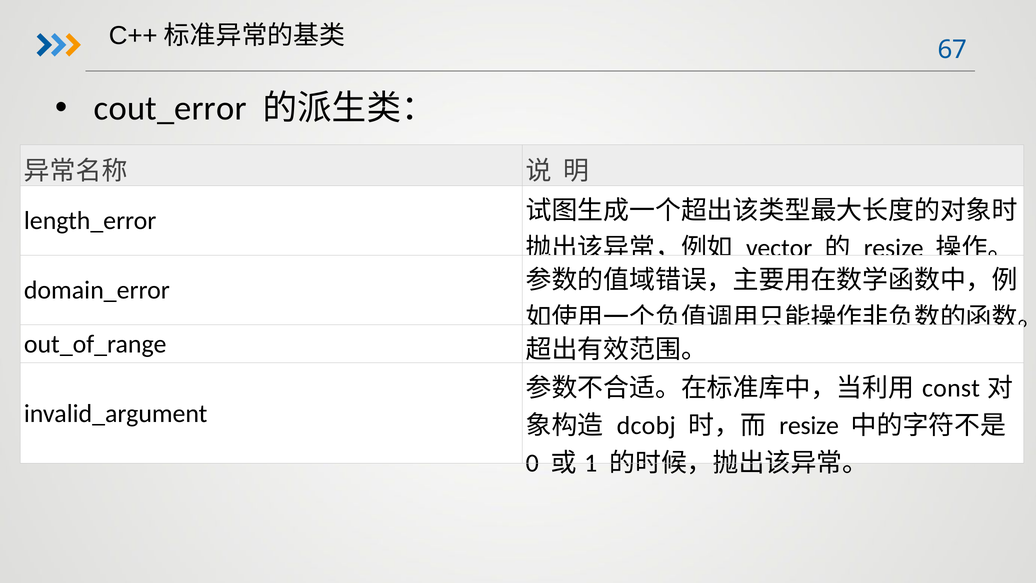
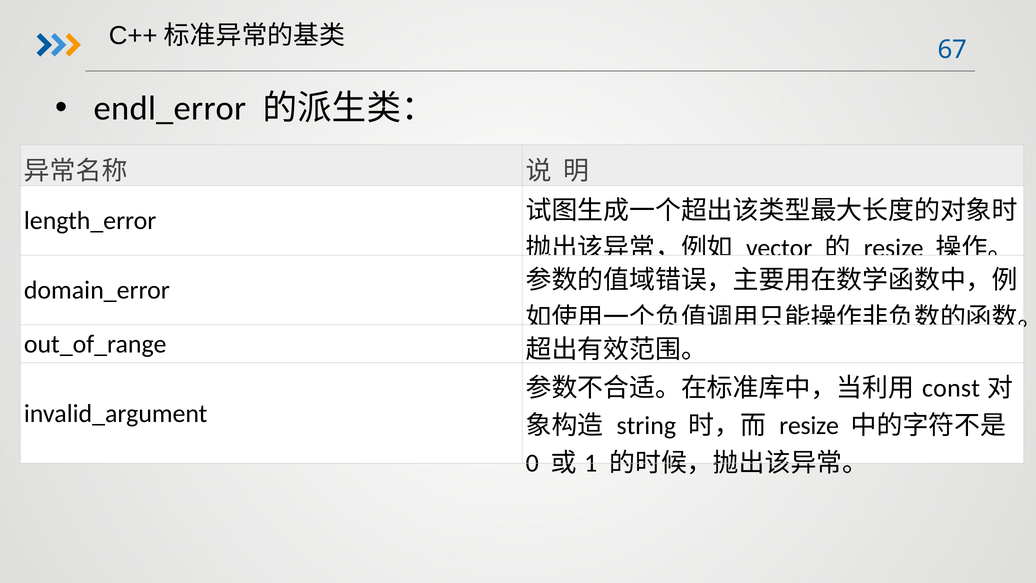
cout_error: cout_error -> endl_error (170, 108)
dcobj: dcobj -> string (646, 425)
